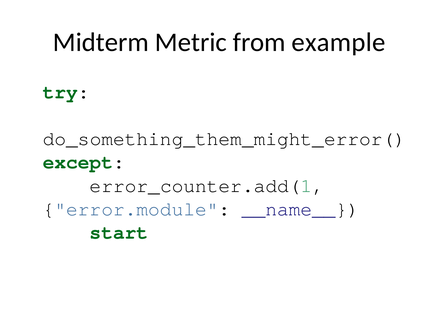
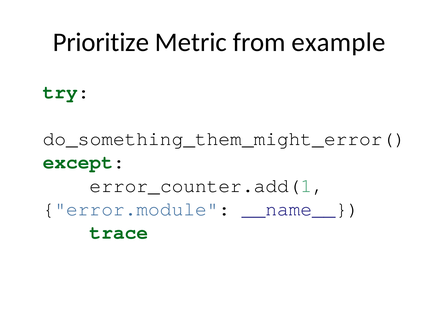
Midterm: Midterm -> Prioritize (101, 42)
start: start -> trace (119, 233)
